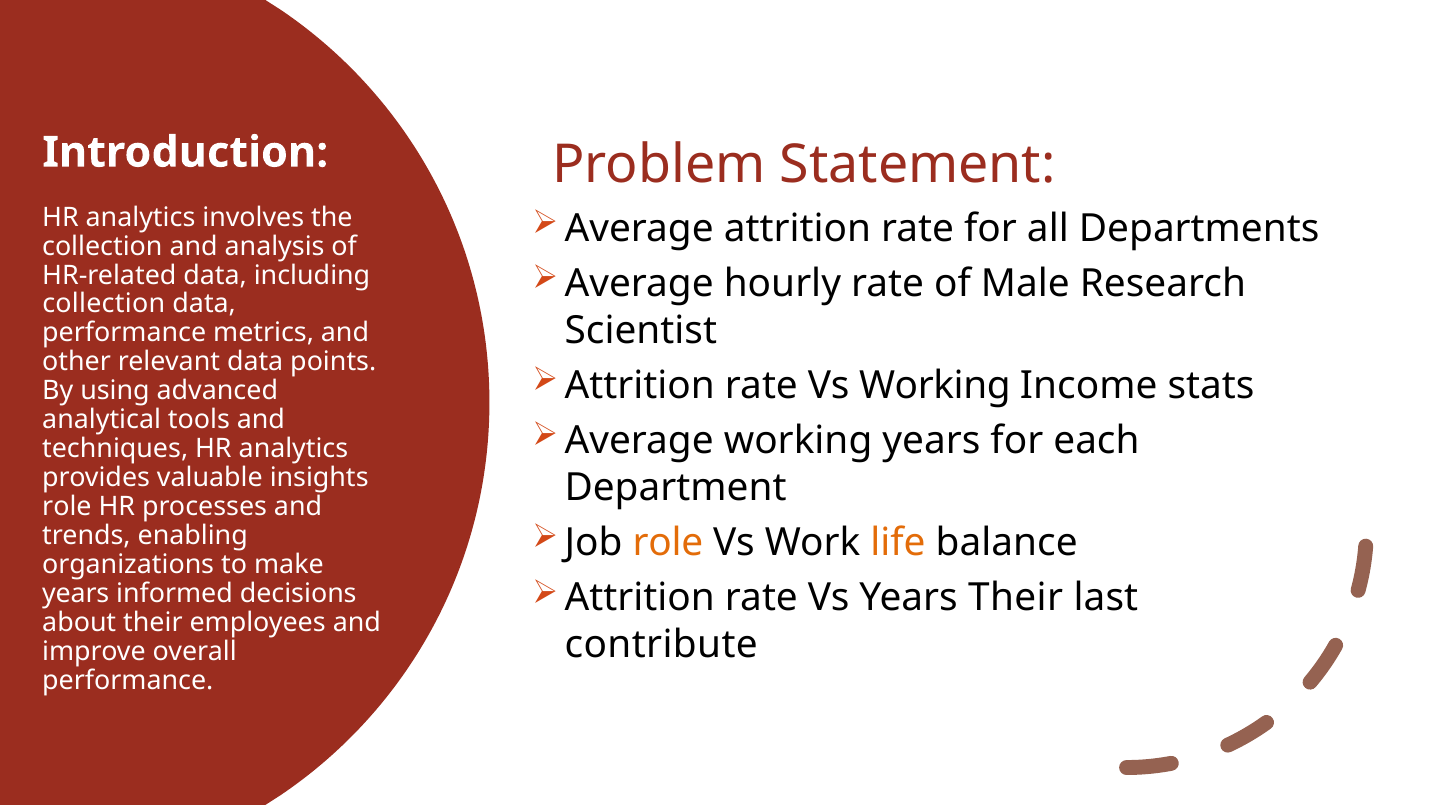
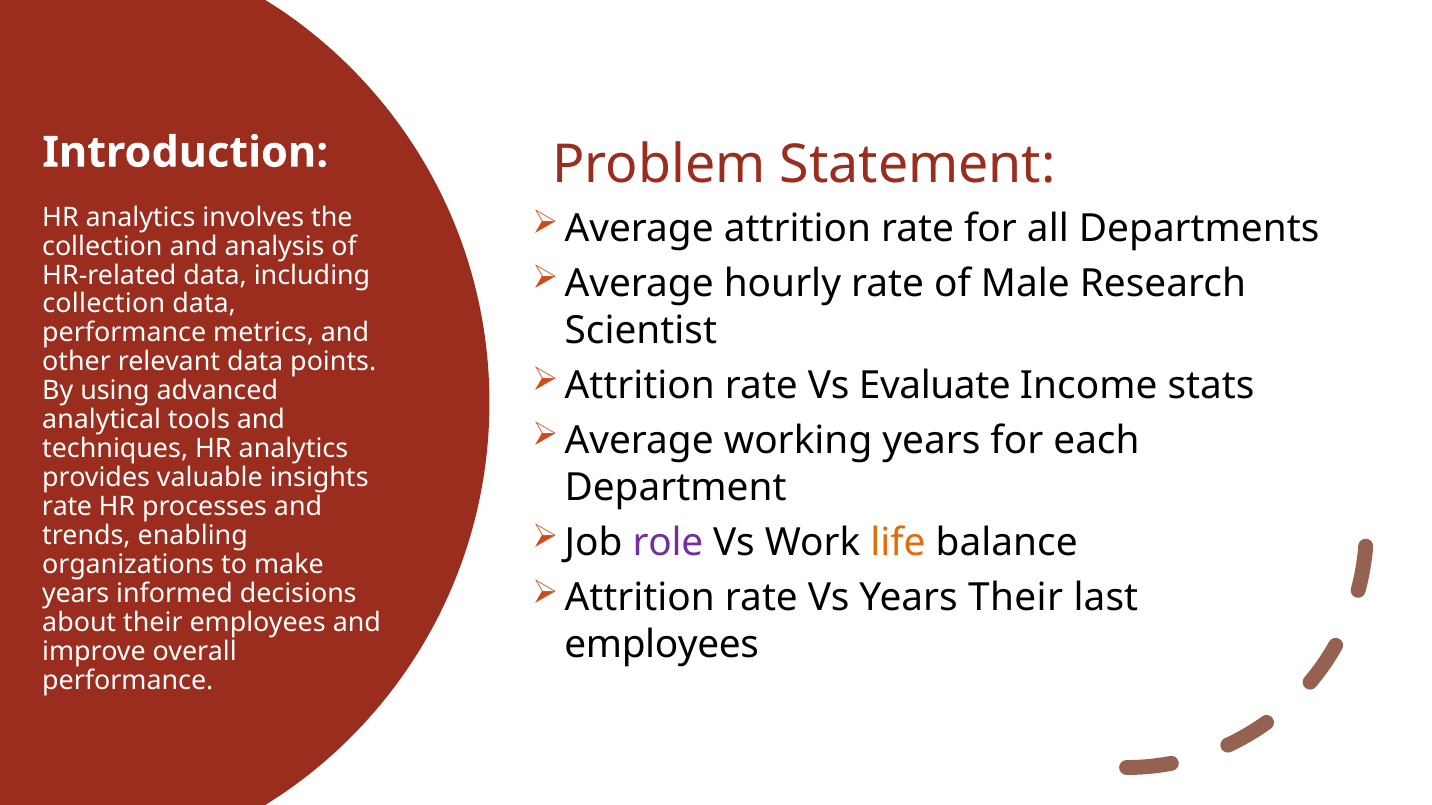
Vs Working: Working -> Evaluate (935, 386)
role: role -> rate (67, 507)
role colour: orange -> purple (668, 543)
contribute: contribute -> employees (662, 645)
